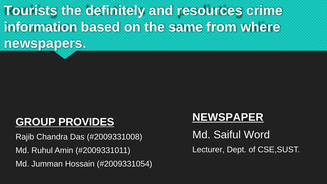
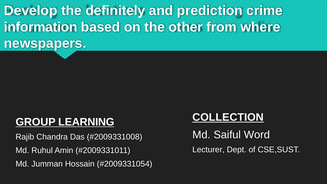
Tourists: Tourists -> Develop (31, 11)
resources: resources -> prediction (210, 11)
same: same -> other (186, 27)
NEWSPAPER: NEWSPAPER -> COLLECTION (228, 117)
PROVIDES: PROVIDES -> LEARNING (86, 122)
